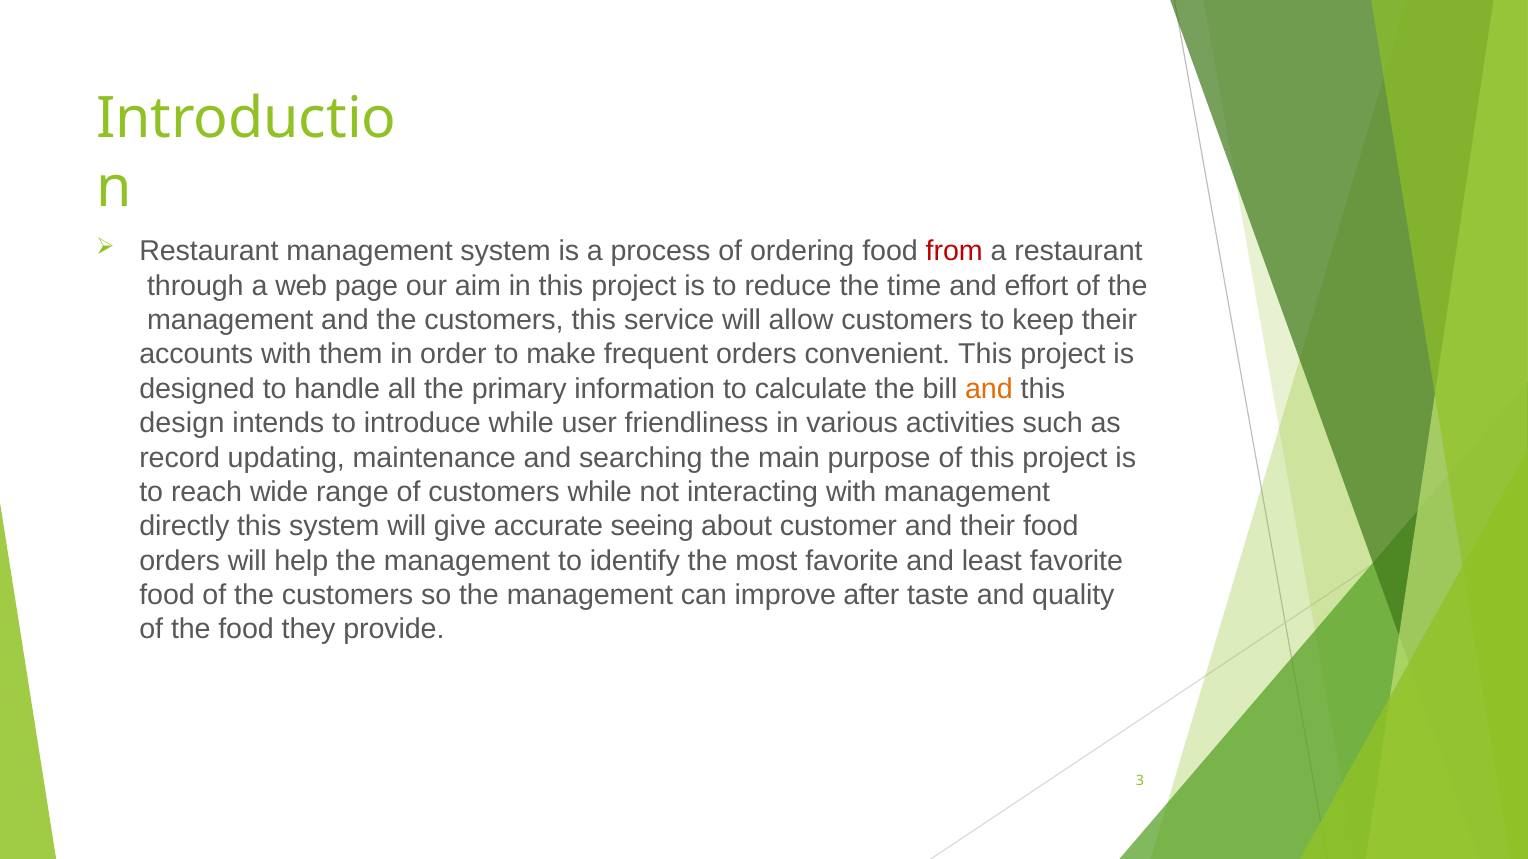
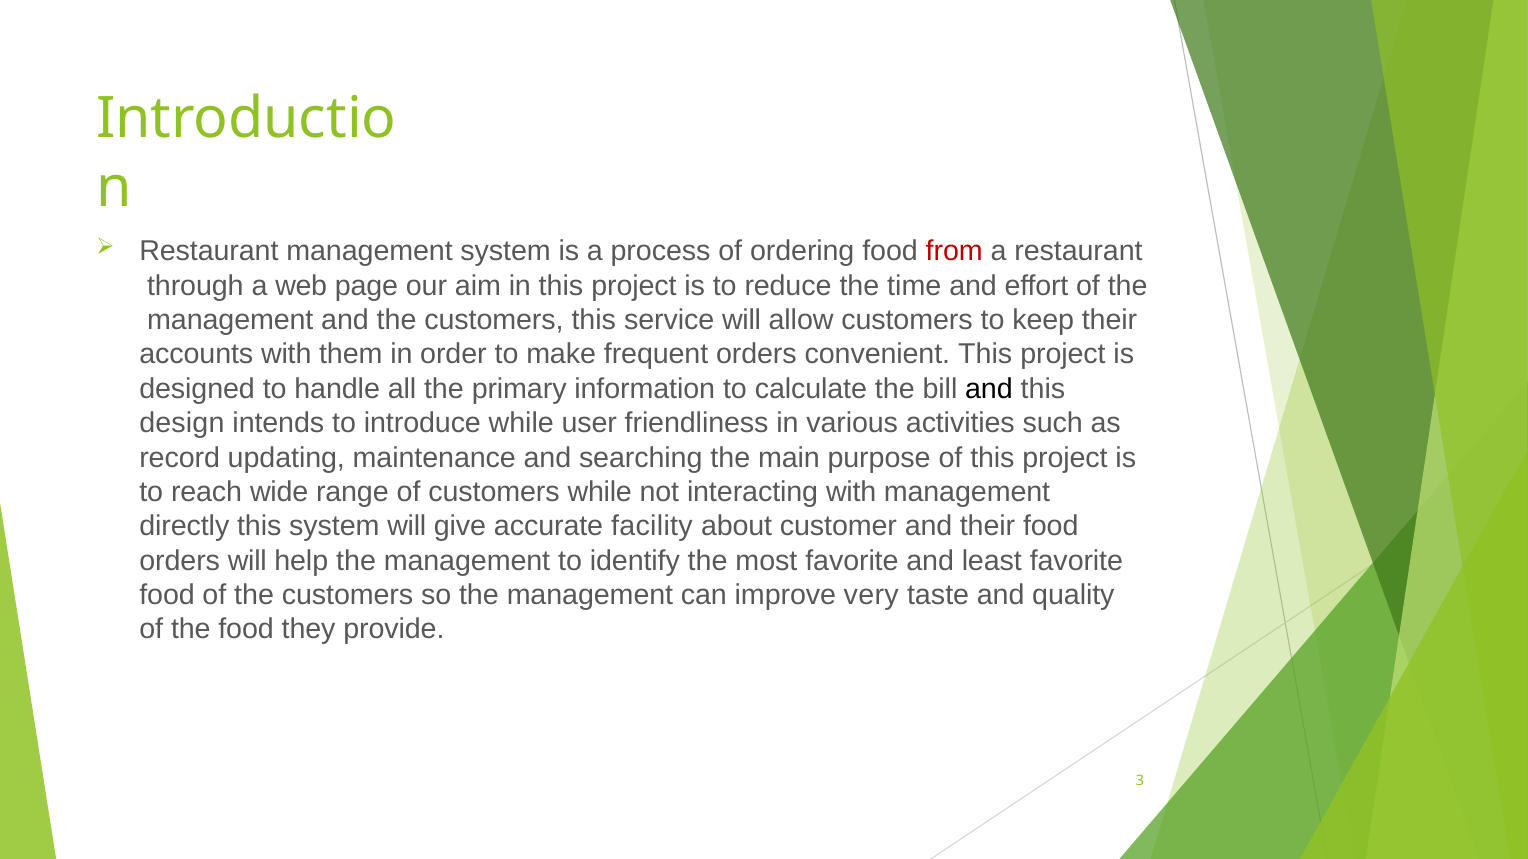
and colour: orange -> black (989, 389)
seeing: seeing -> facility (652, 527)
after: after -> very (871, 595)
